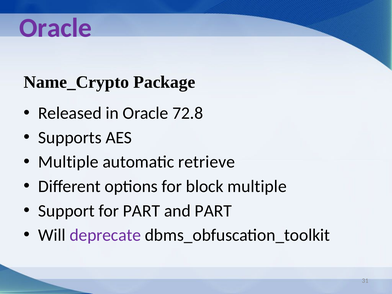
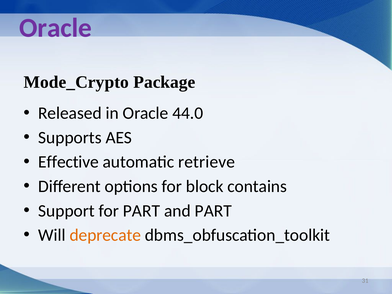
Name_Crypto: Name_Crypto -> Mode_Crypto (76, 82)
72.8: 72.8 -> 44.0 (188, 113)
Multiple: Multiple -> Effective (68, 162)
block multiple: multiple -> contains (257, 186)
deprecate colour: purple -> orange (105, 235)
